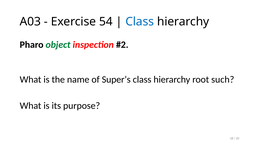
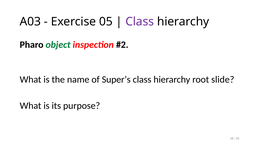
54: 54 -> 05 (106, 22)
Class colour: blue -> purple (140, 22)
such: such -> slide (223, 80)
